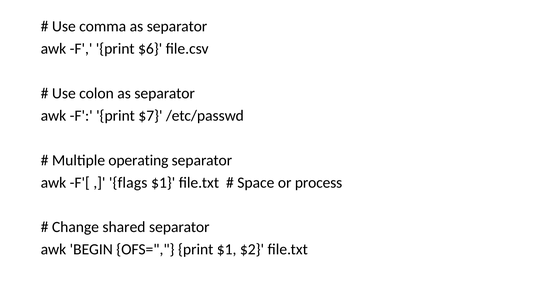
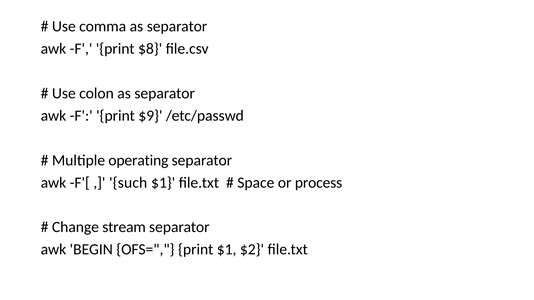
$6: $6 -> $8 (150, 49)
$7: $7 -> $9 (150, 116)
flags: flags -> such (128, 183)
shared: shared -> stream (124, 227)
